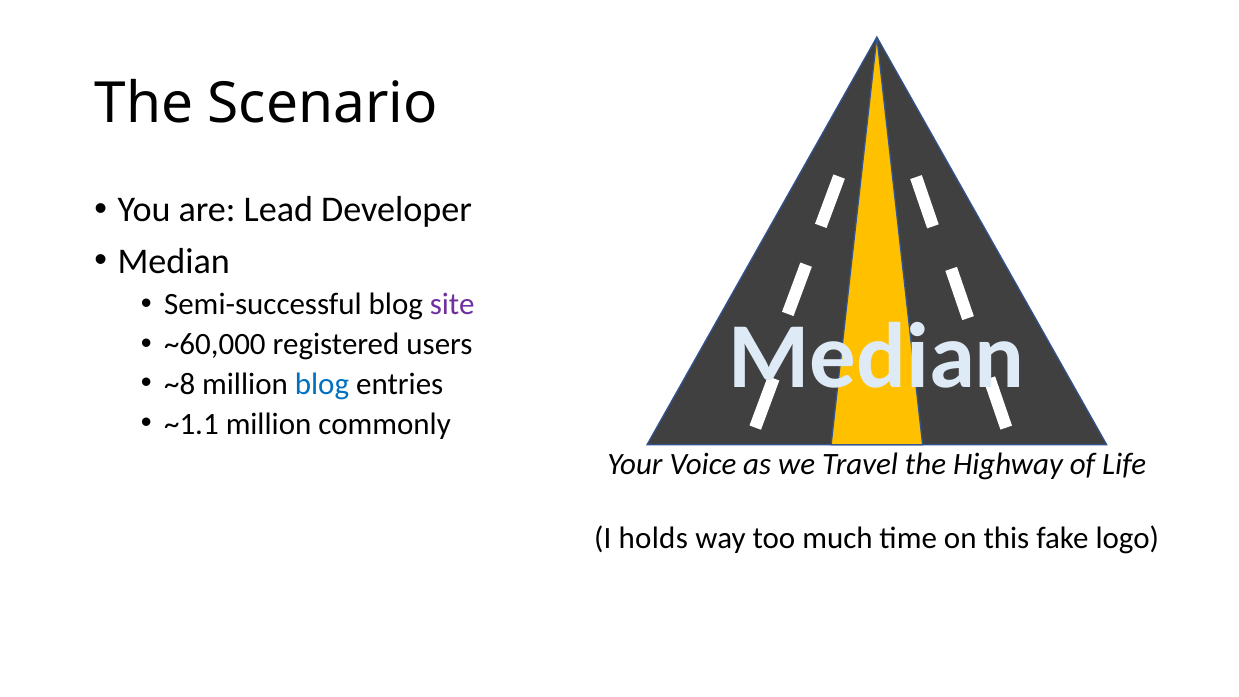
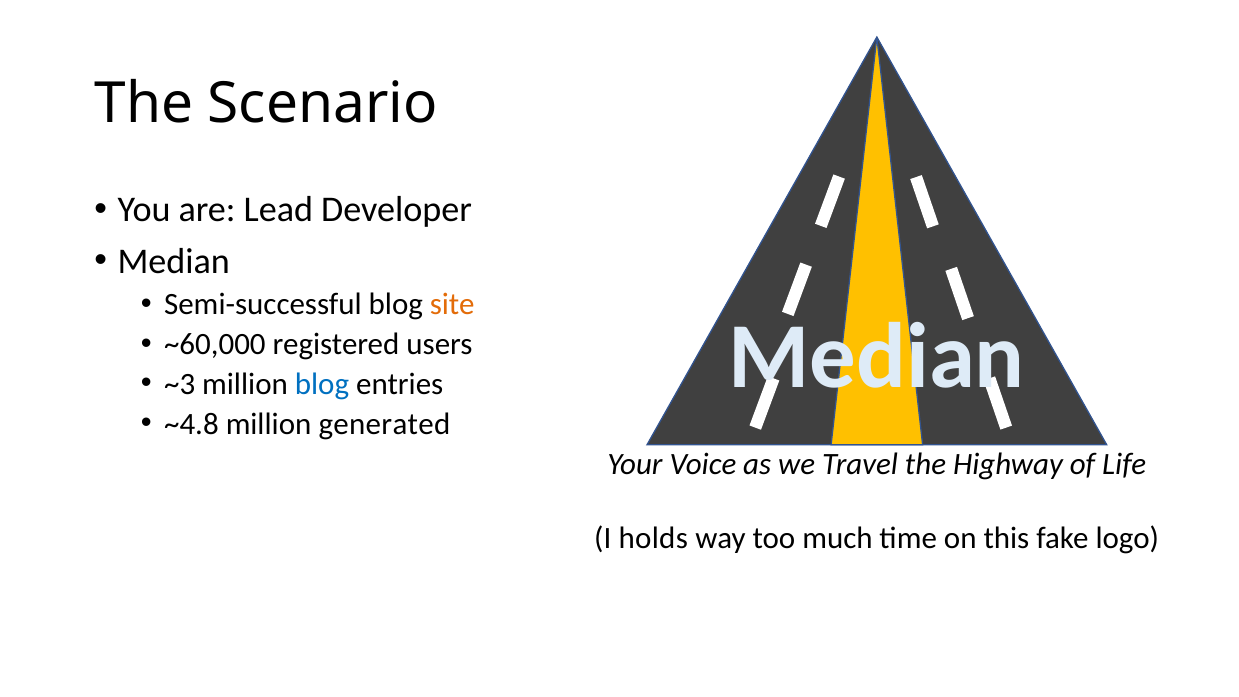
site colour: purple -> orange (452, 304)
~8: ~8 -> ~3 (180, 384)
~1.1: ~1.1 -> ~4.8 (191, 424)
commonly: commonly -> generated (384, 424)
